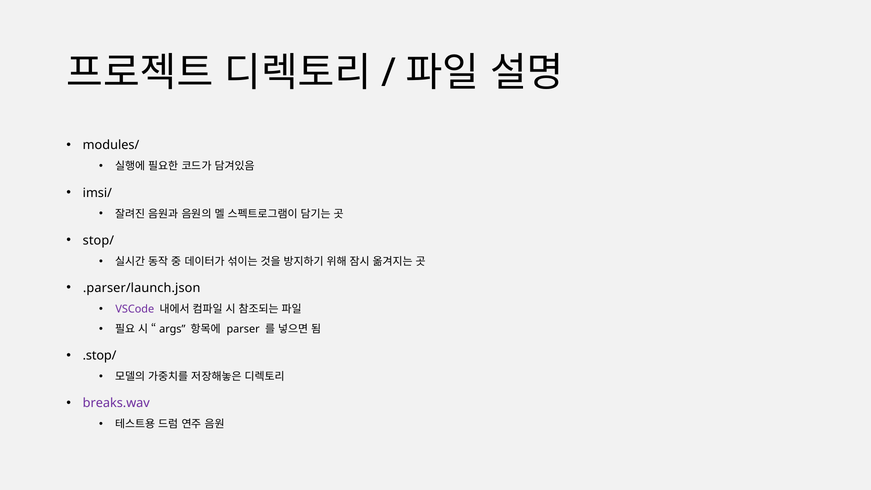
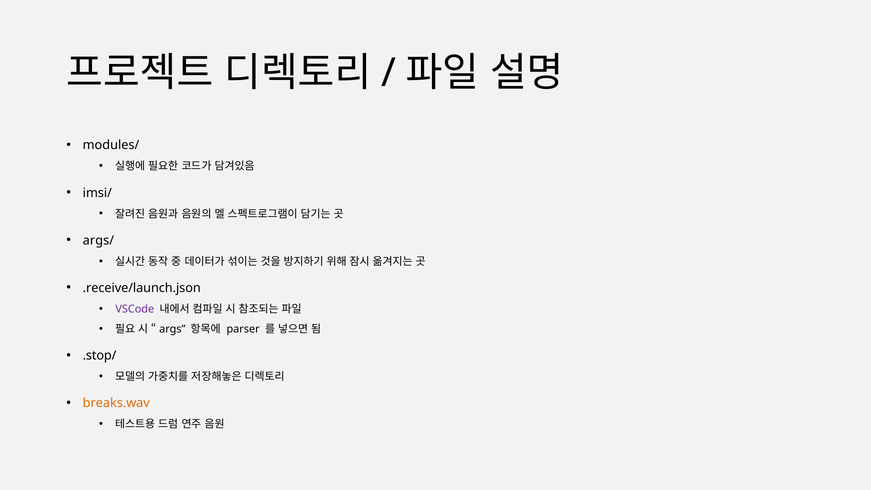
stop/: stop/ -> args/ (98, 240)
.parser/launch.json: .parser/launch.json -> .receive/launch.json (142, 288)
breaks.wav colour: purple -> orange (116, 403)
